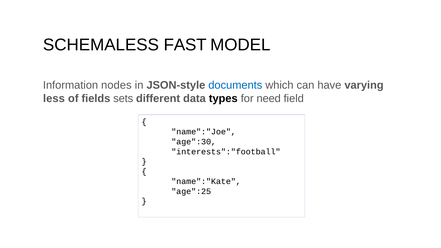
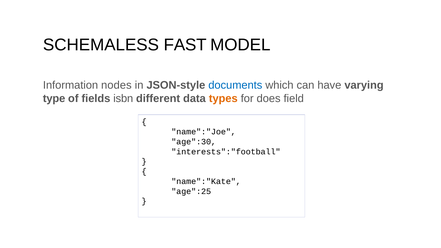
less: less -> type (54, 99)
sets: sets -> isbn (123, 99)
types colour: black -> orange (223, 99)
need: need -> does (269, 99)
